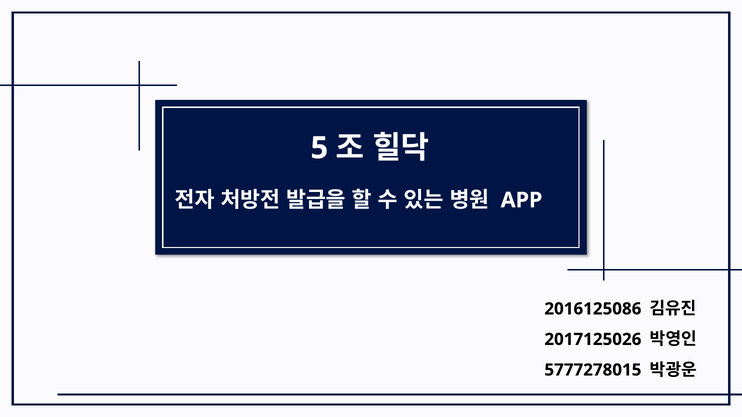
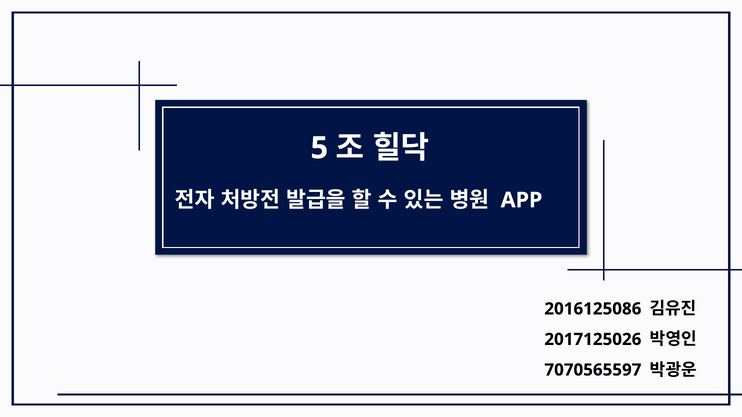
5777278015: 5777278015 -> 7070565597 (593, 370)
